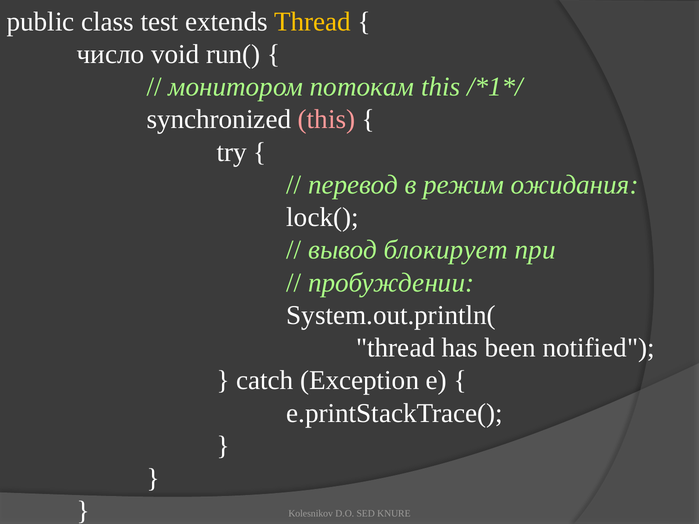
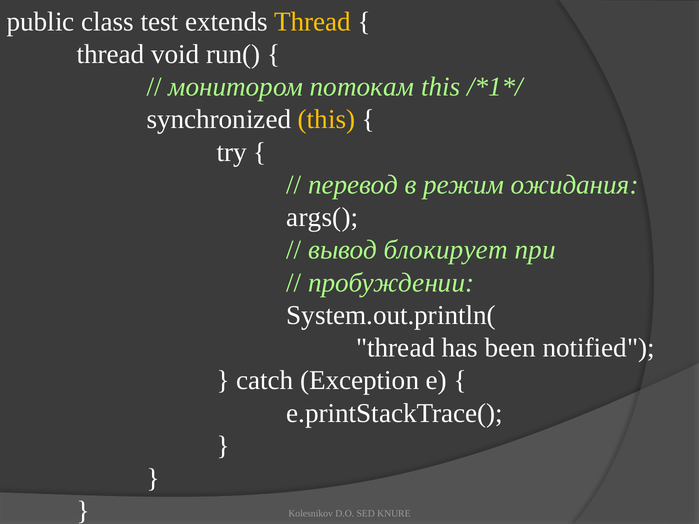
число: число -> thread (111, 54)
this colour: pink -> yellow (327, 120)
lock(: lock( -> args( (322, 217)
